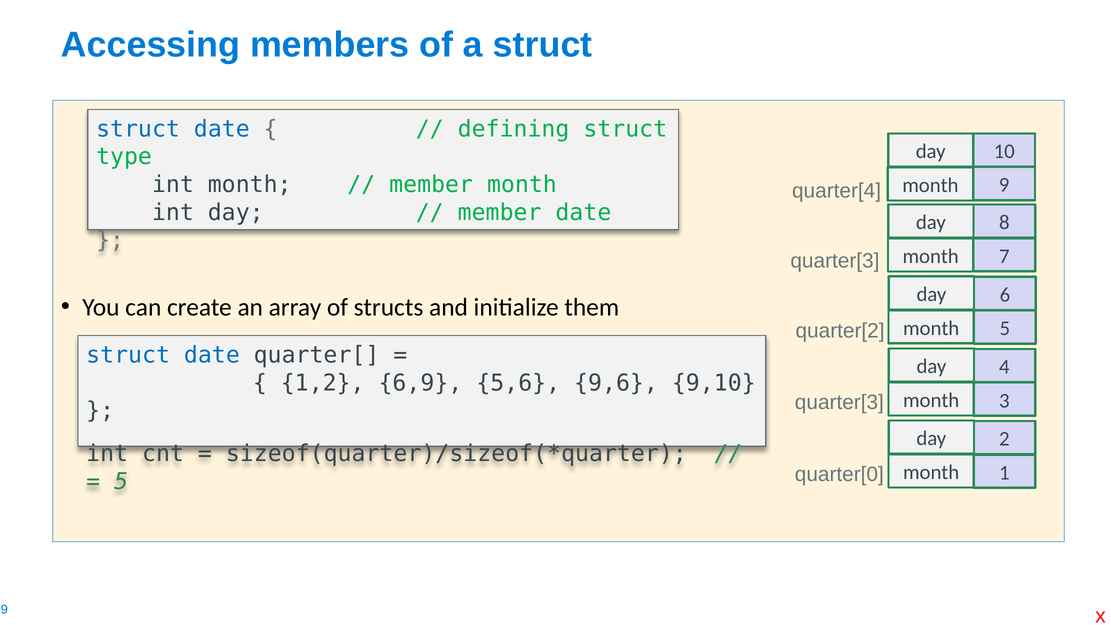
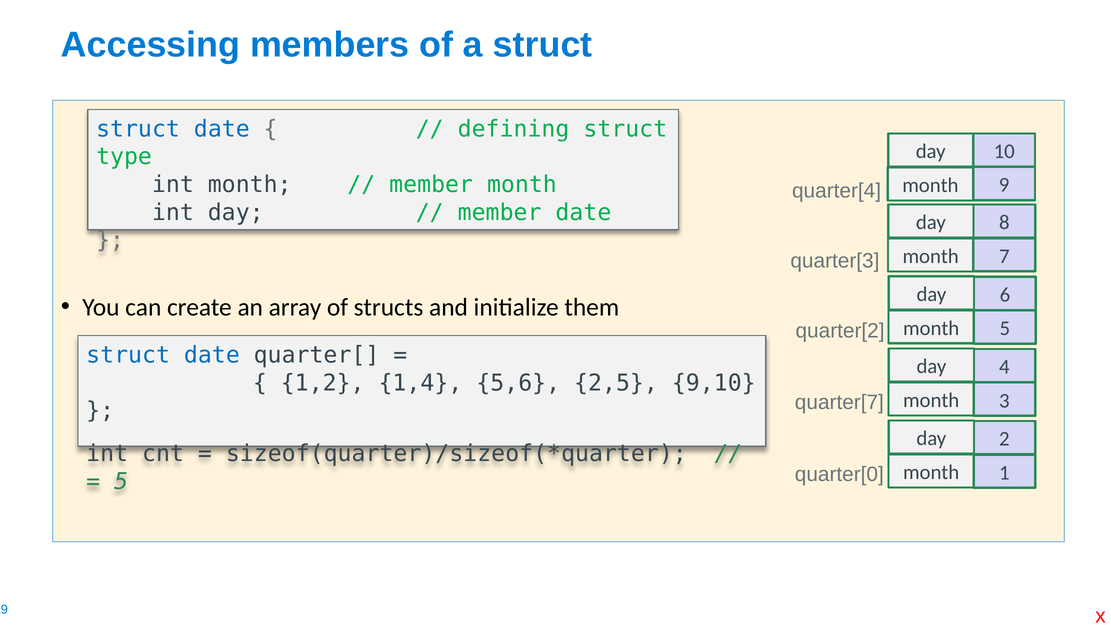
6,9: 6,9 -> 1,4 (420, 383)
9,6: 9,6 -> 2,5 (616, 383)
quarter[3: quarter[3 -> quarter[7 (839, 402)
